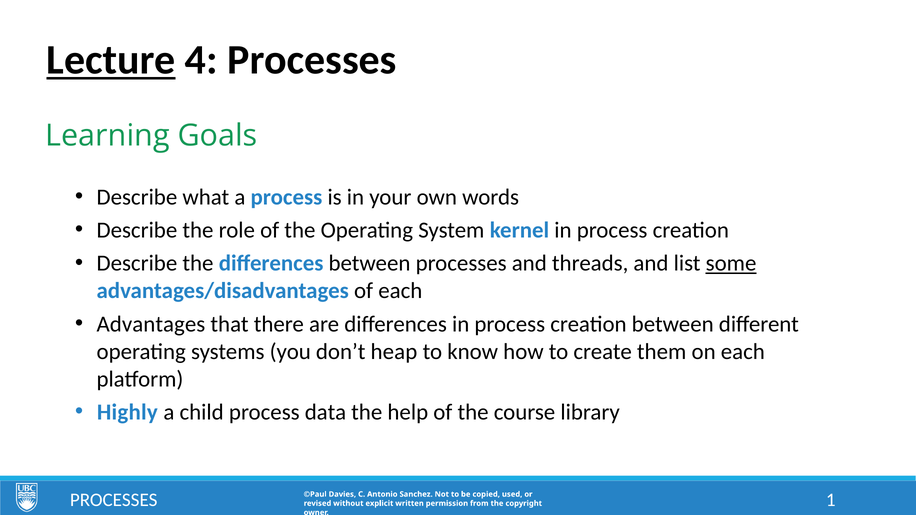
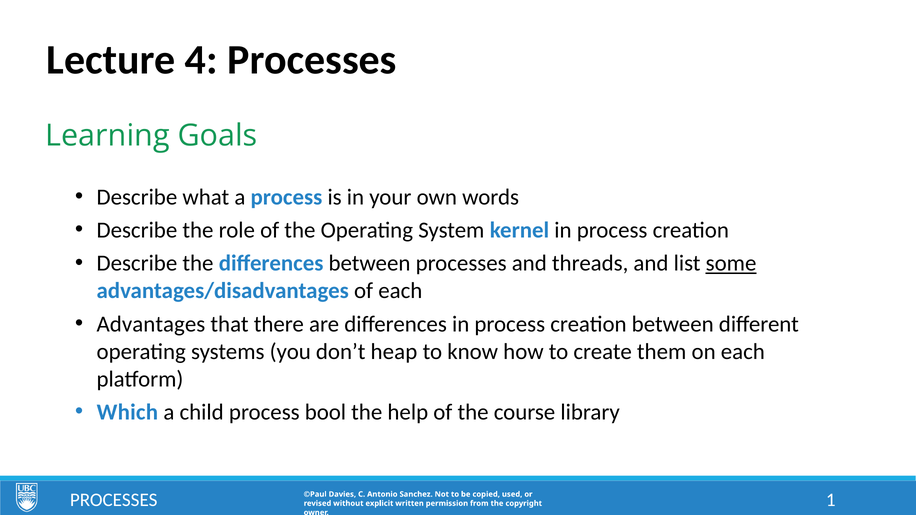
Lecture underline: present -> none (111, 60)
Highly: Highly -> Which (127, 412)
data: data -> bool (325, 412)
